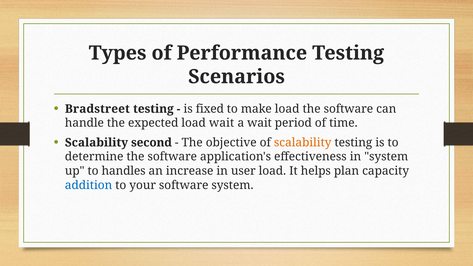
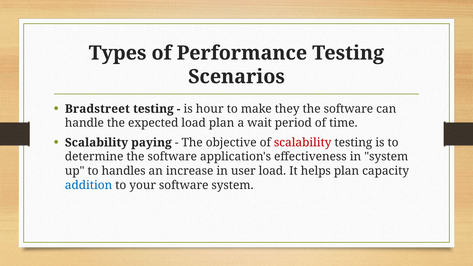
fixed: fixed -> hour (210, 109)
make load: load -> they (287, 109)
load wait: wait -> plan (222, 123)
second: second -> paying (151, 143)
scalability colour: orange -> red (303, 143)
